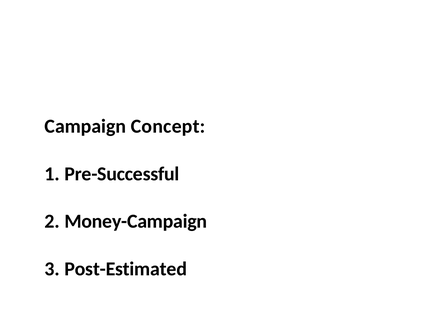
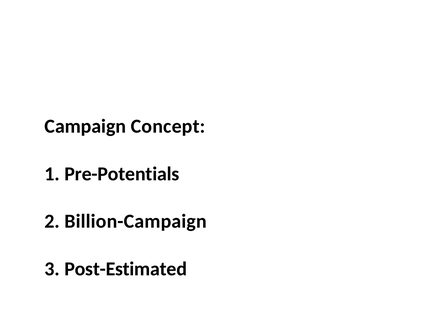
Pre-Successful: Pre-Successful -> Pre-Potentials (122, 174)
Money-Campaign: Money-Campaign -> Billion-Campaign (136, 221)
